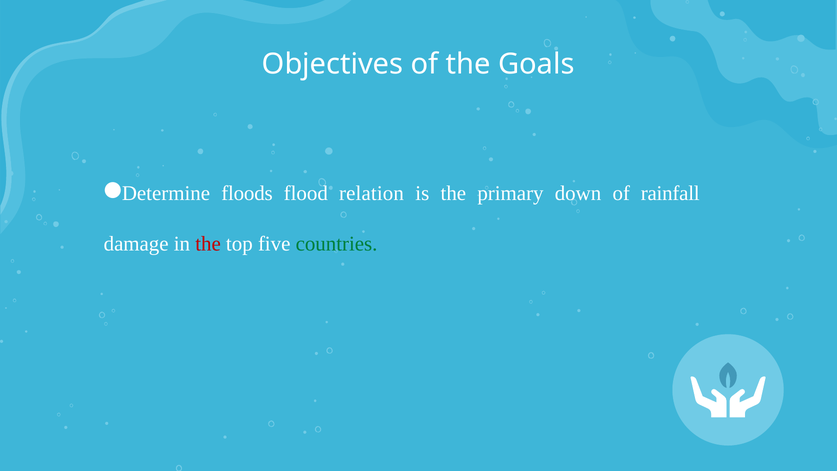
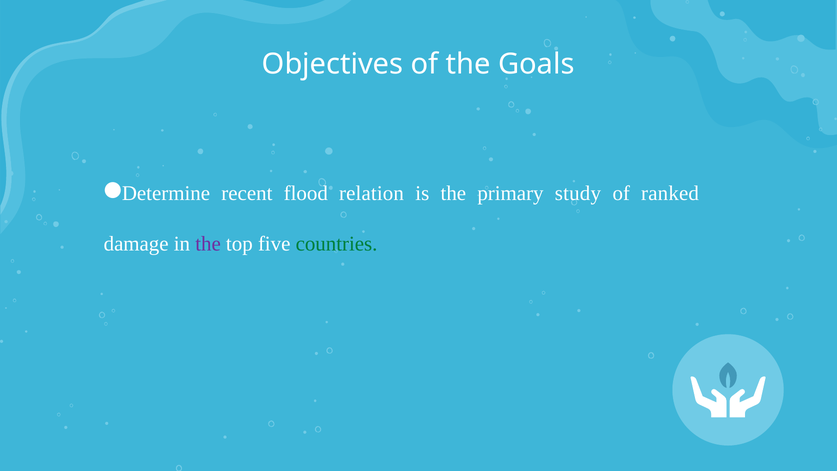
floods: floods -> recent (247, 193)
down: down -> study (578, 193)
rainfall: rainfall -> ranked (670, 193)
the colour: red -> purple (208, 244)
